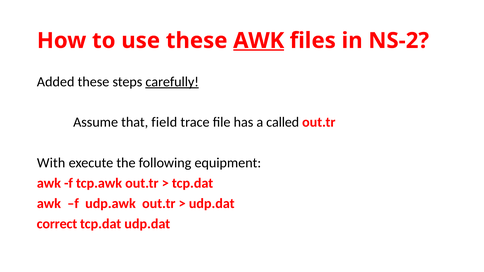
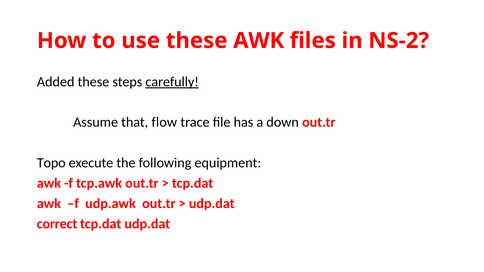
AWK underline: present -> none (259, 41)
field: field -> flow (164, 122)
called: called -> down (283, 122)
With: With -> Topo (51, 163)
